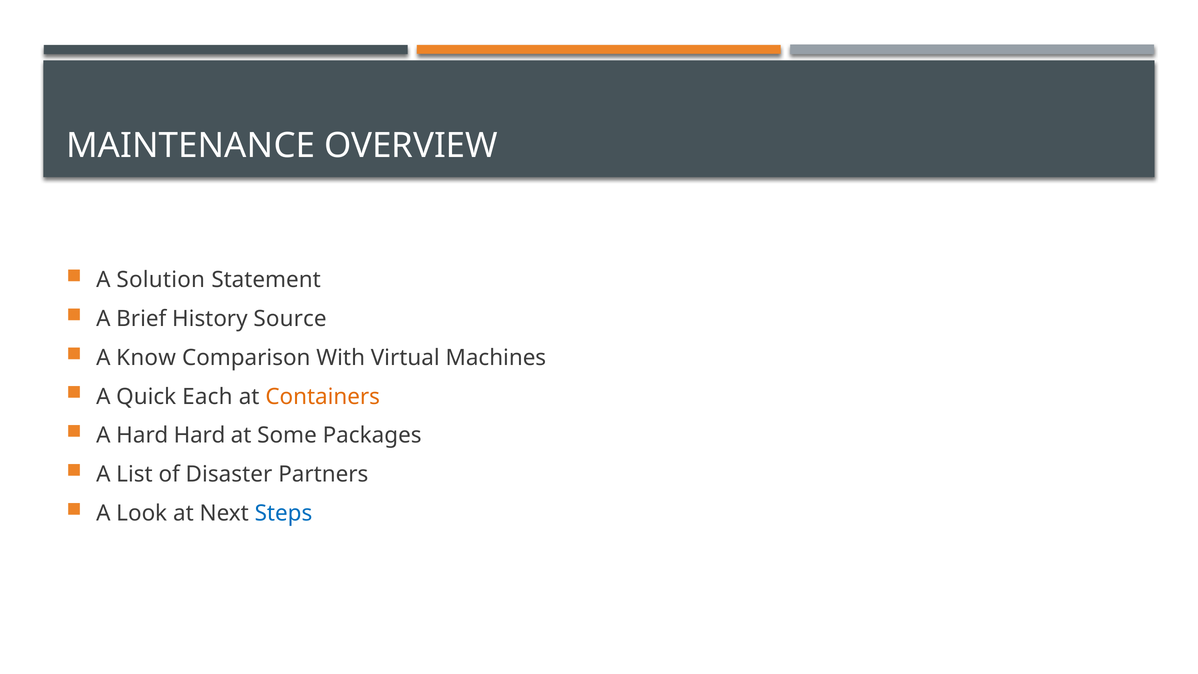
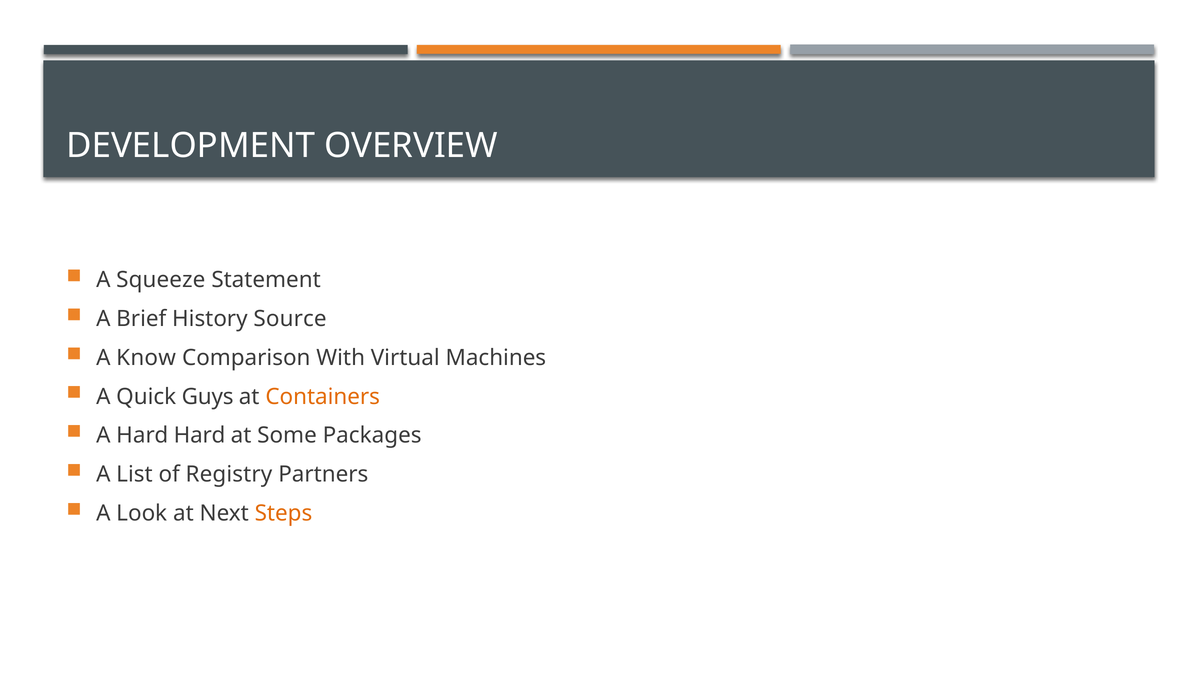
MAINTENANCE: MAINTENANCE -> DEVELOPMENT (191, 146)
Solution: Solution -> Squeeze (161, 280)
Each: Each -> Guys (208, 397)
Disaster: Disaster -> Registry (229, 474)
Steps colour: blue -> orange (283, 513)
